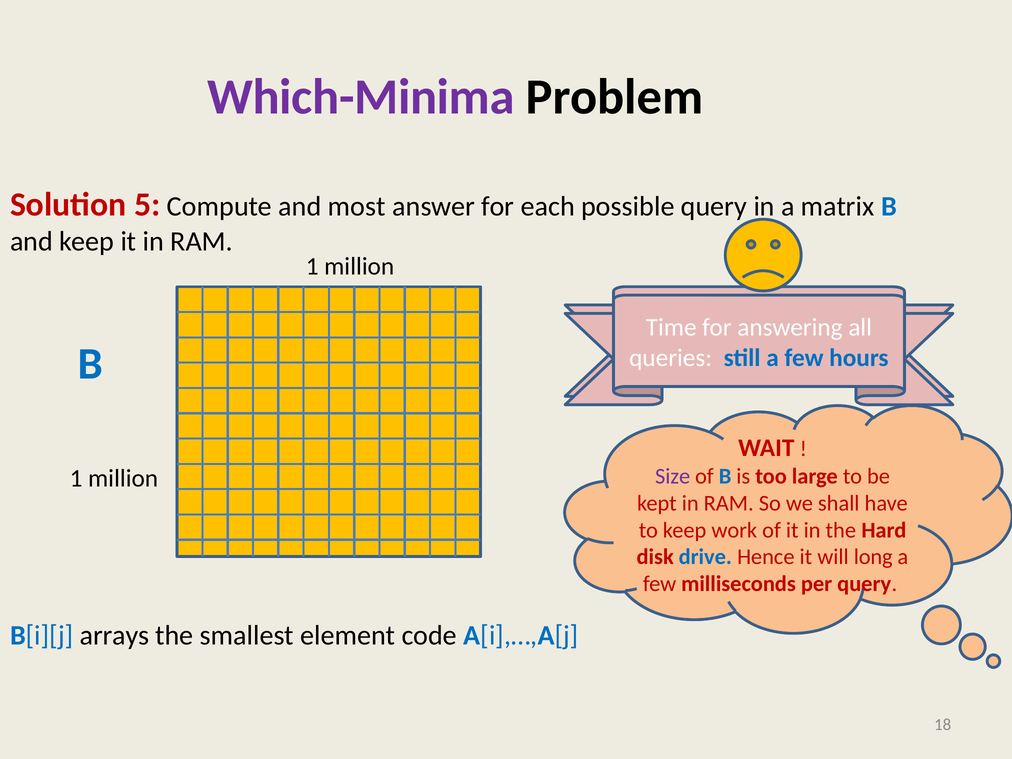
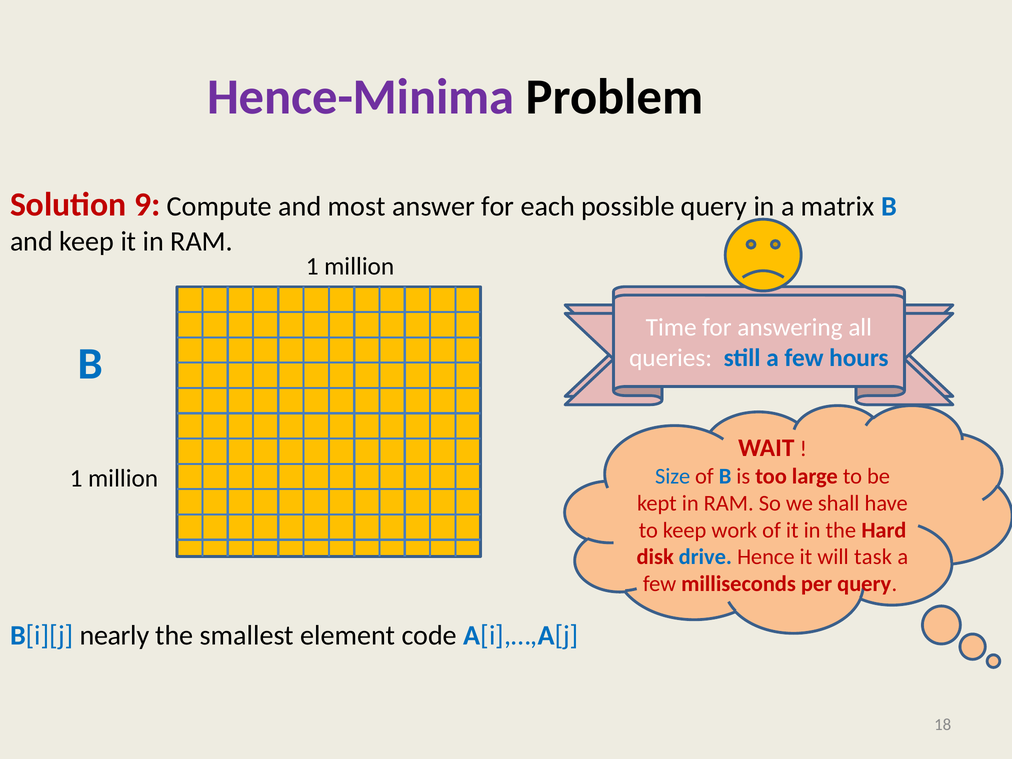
Which-Minima: Which-Minima -> Hence-Minima (361, 97)
5: 5 -> 9 (147, 205)
Size colour: purple -> blue (673, 476)
long: long -> task (873, 557)
arrays: arrays -> nearly (114, 636)
